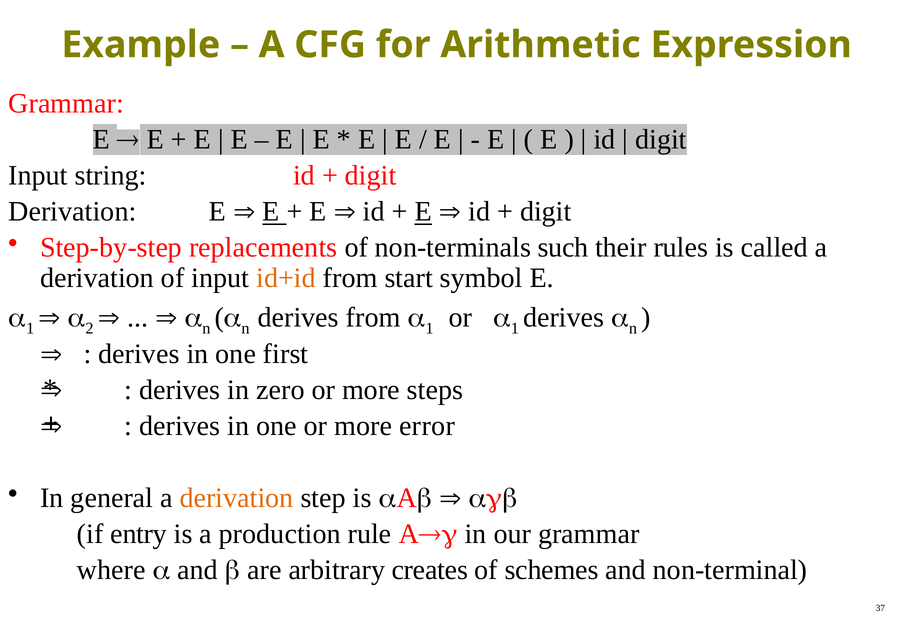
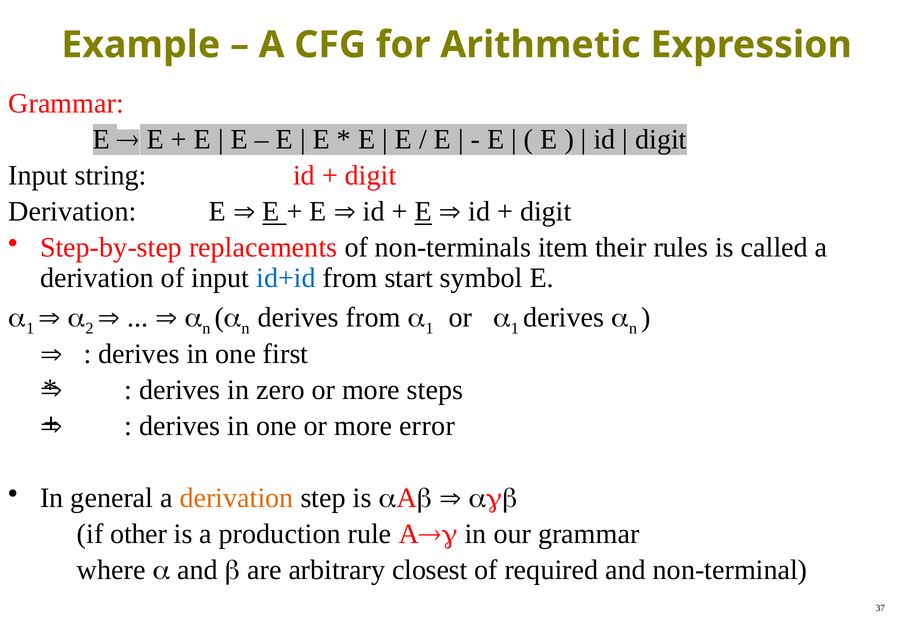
such: such -> item (563, 248)
id+id colour: orange -> blue (286, 278)
entry: entry -> other (139, 534)
creates: creates -> closest (430, 570)
schemes: schemes -> required (551, 570)
